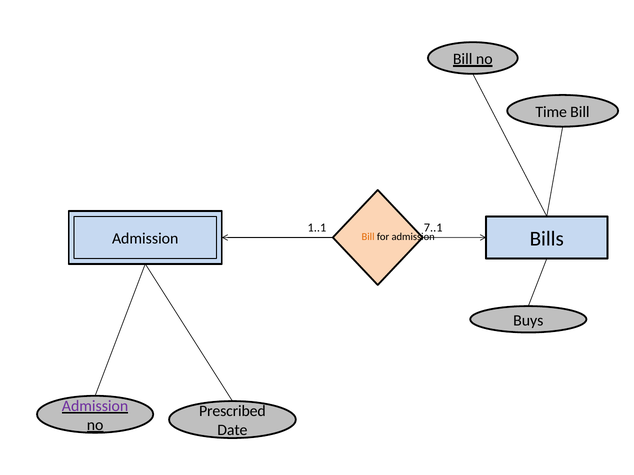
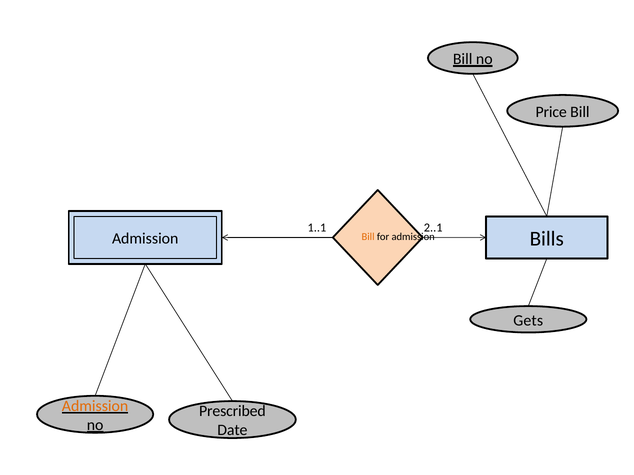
Time: Time -> Price (551, 112)
7..1: 7..1 -> 2..1 (433, 228)
Buys: Buys -> Gets (528, 321)
Admission colour: purple -> orange (95, 406)
